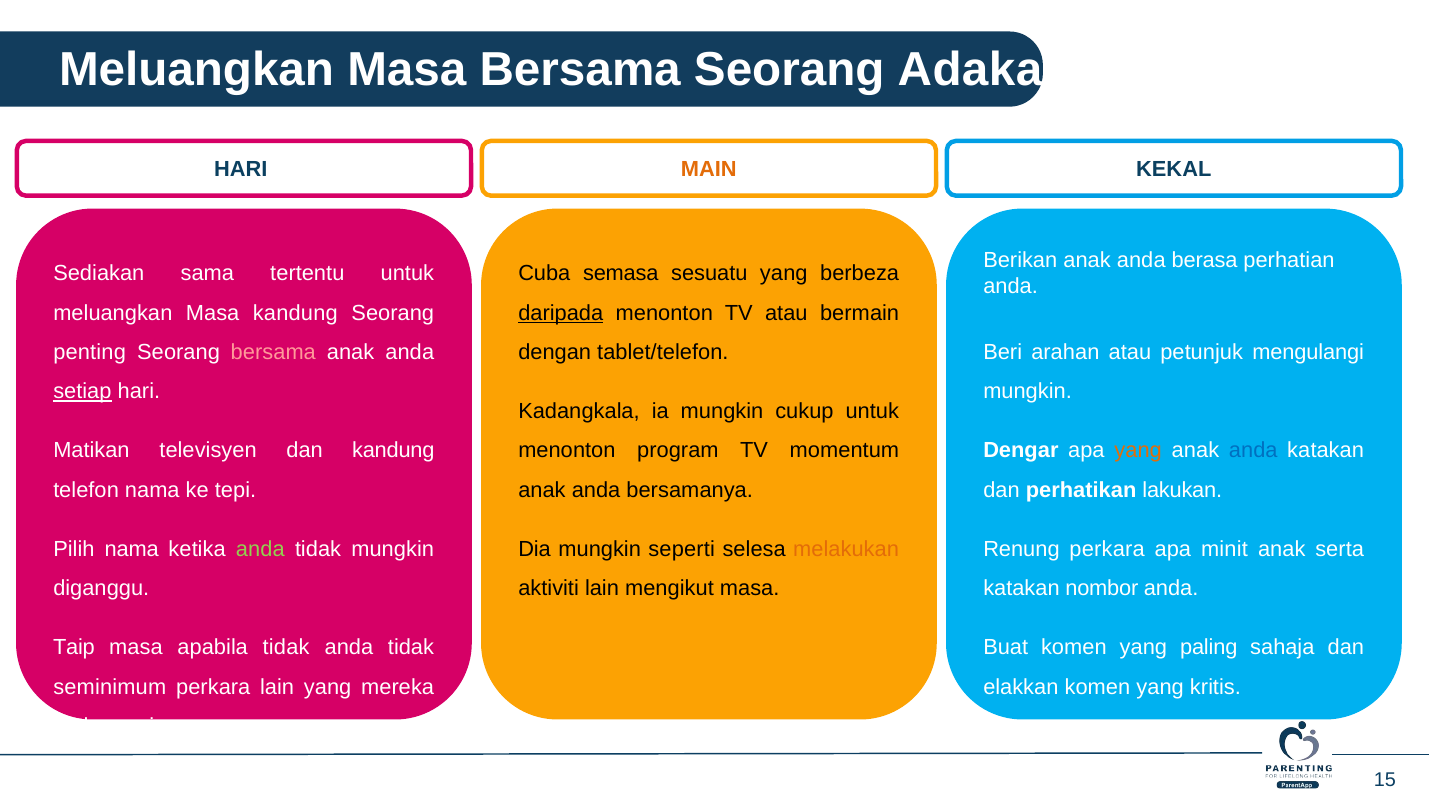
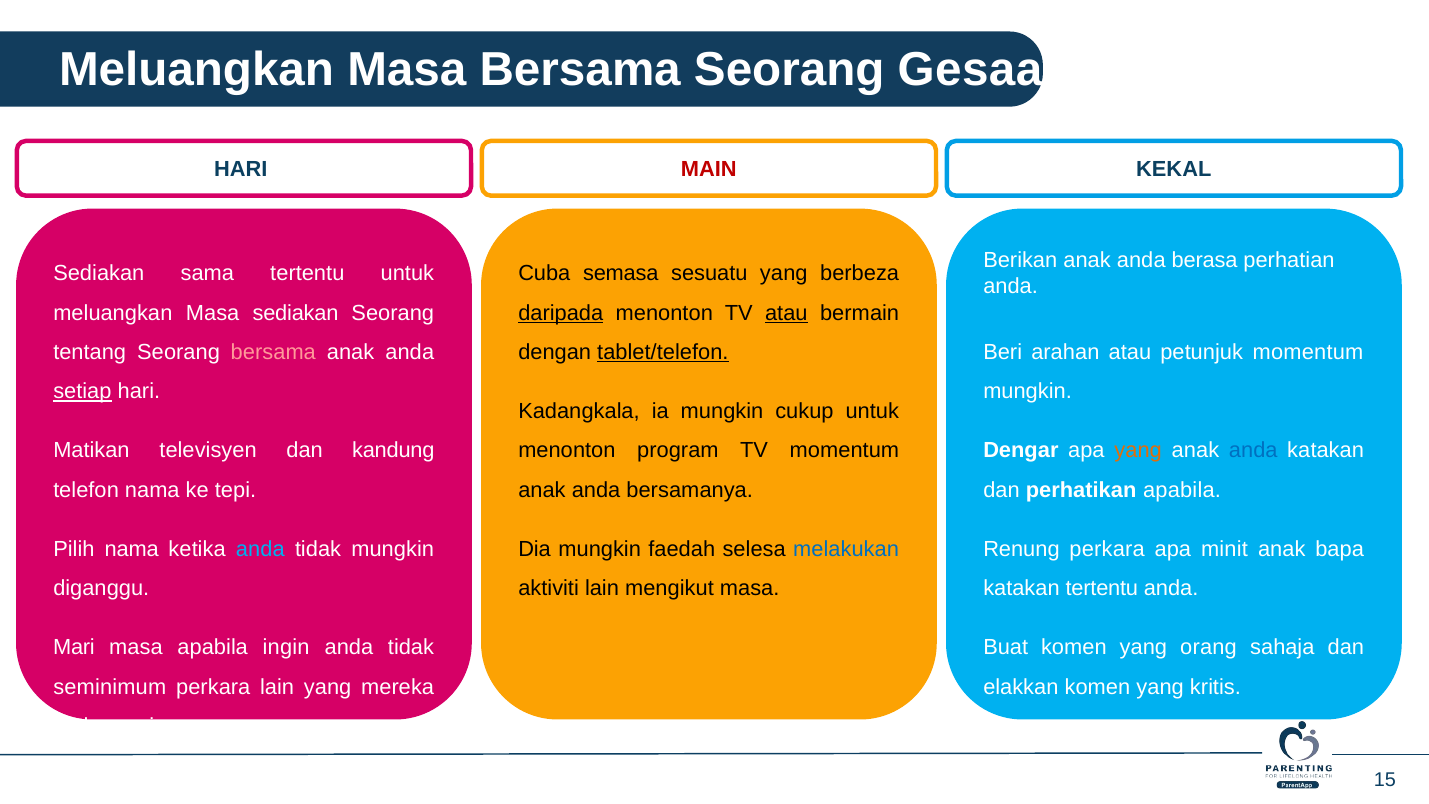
Adakah: Adakah -> Gesaan (985, 70)
MAIN colour: orange -> red (709, 170)
Masa kandung: kandung -> sediakan (296, 313)
atau underline: none -> present (786, 313)
penting: penting -> tentang (90, 352)
tablet/telefon underline: none -> present (663, 352)
petunjuk mengulangi: mengulangi -> momentum (1308, 352)
perhatikan lakukan: lakukan -> apabila (1182, 490)
anda colour: light green -> light blue (260, 549)
seperti: seperti -> faedah (682, 549)
melakukan colour: orange -> blue (846, 549)
serta: serta -> bapa (1340, 549)
katakan nombor: nombor -> tertentu (1102, 588)
Taip: Taip -> Mari (74, 648)
apabila tidak: tidak -> ingin (286, 648)
paling: paling -> orang (1209, 648)
